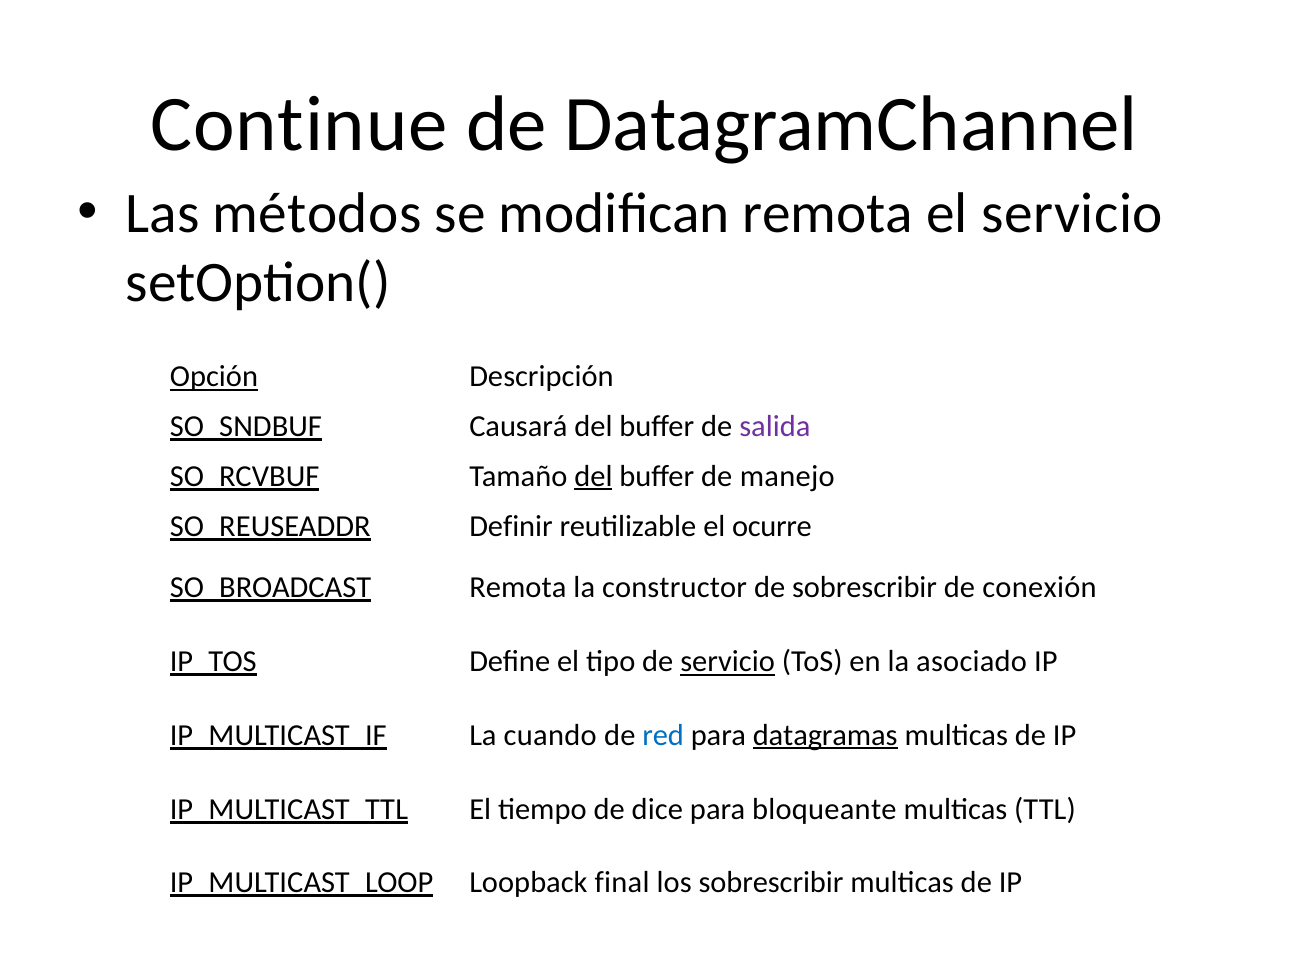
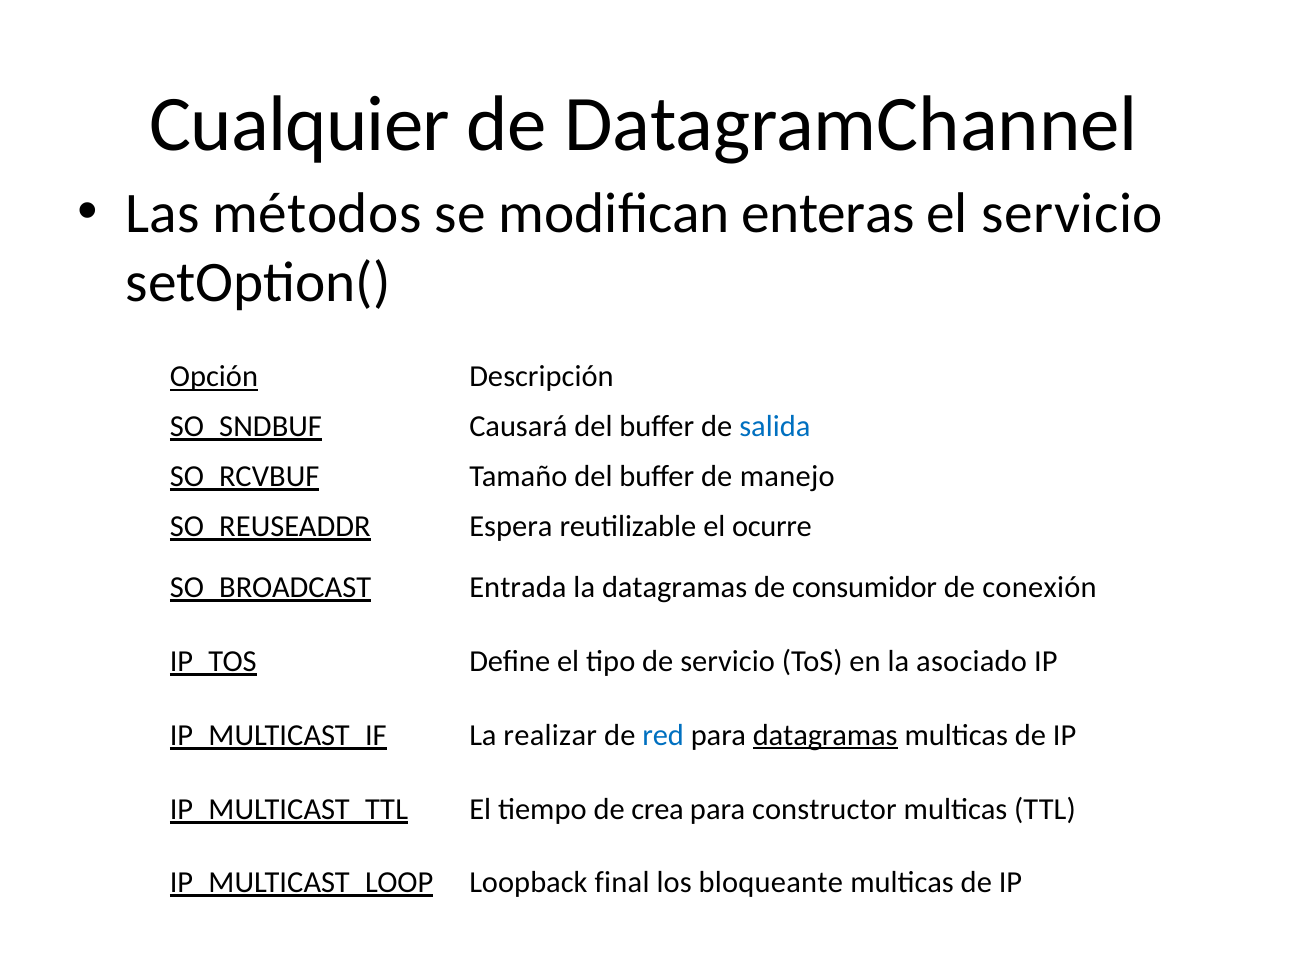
Continue: Continue -> Cualquier (300, 125)
modifican remota: remota -> enteras (828, 214)
salida colour: purple -> blue (775, 427)
del underline: present -> none (593, 476)
Definir: Definir -> Espera (511, 526)
Remota: Remota -> Entrada (518, 588)
la constructor: constructor -> datagramas (675, 588)
de sobrescribir: sobrescribir -> consumidor (865, 588)
servicio underline: present -> none (728, 662)
cuando: cuando -> realizar (550, 736)
dice: dice -> crea (658, 809)
bloqueante: bloqueante -> constructor (824, 809)
los sobrescribir: sobrescribir -> bloqueante (771, 883)
